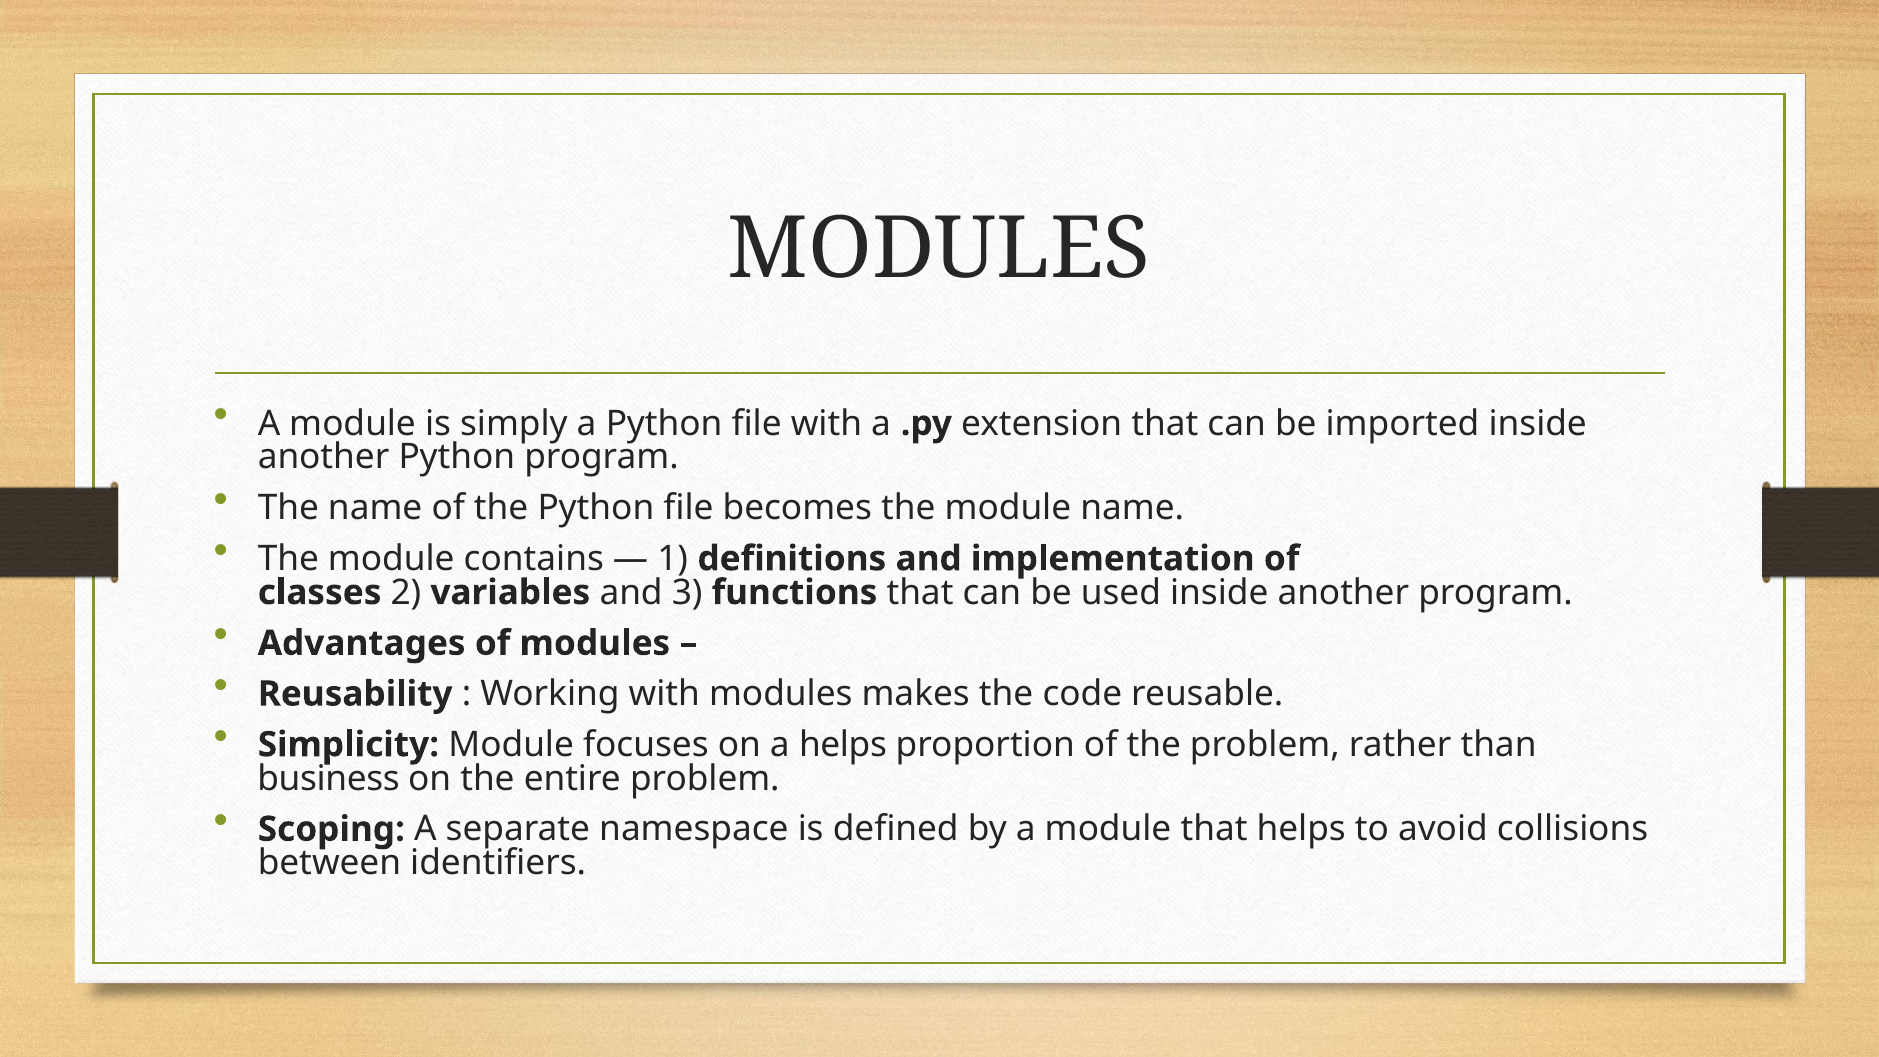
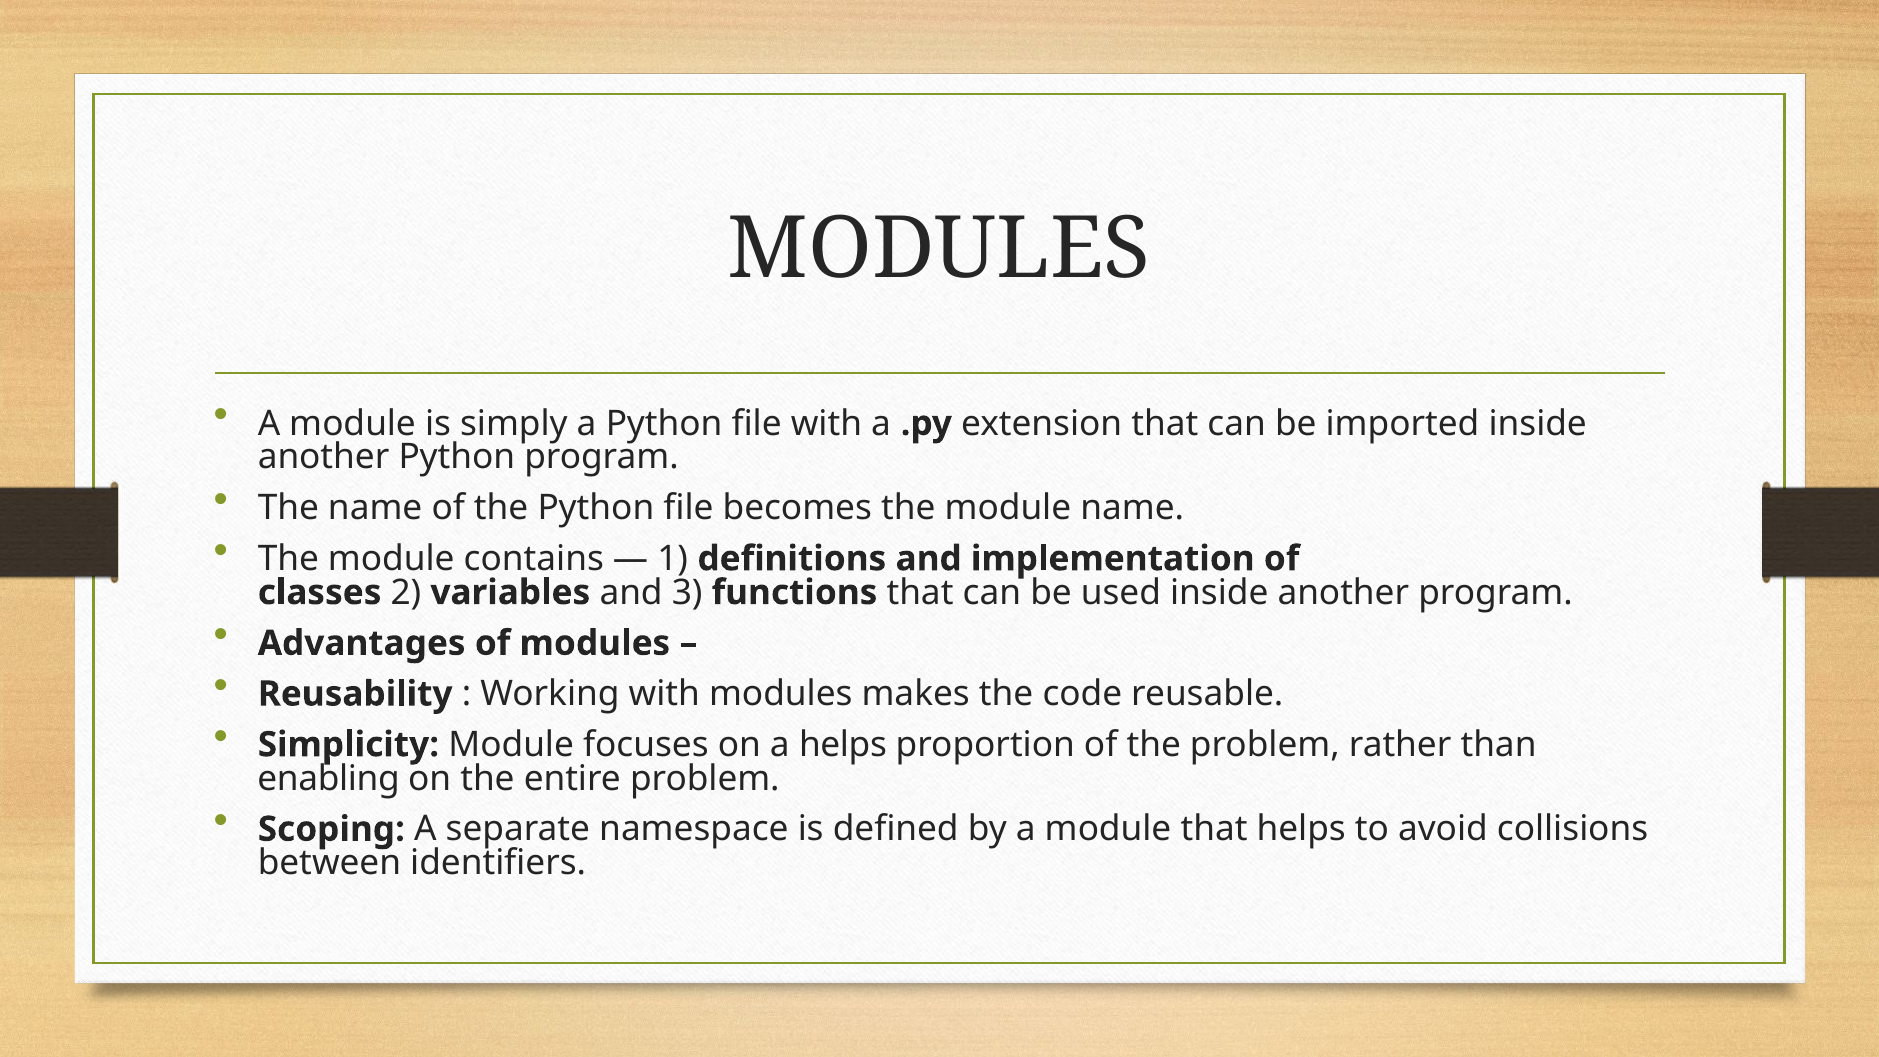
business: business -> enabling (329, 778)
